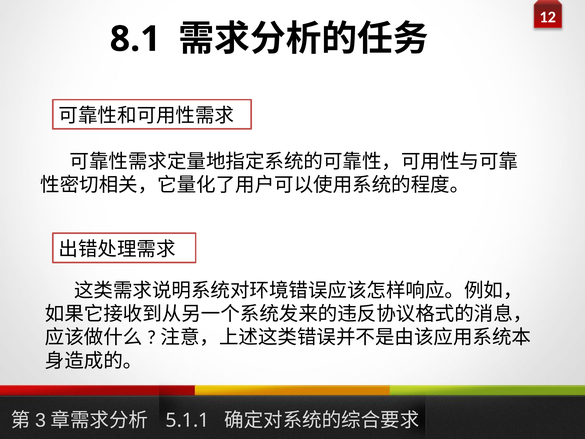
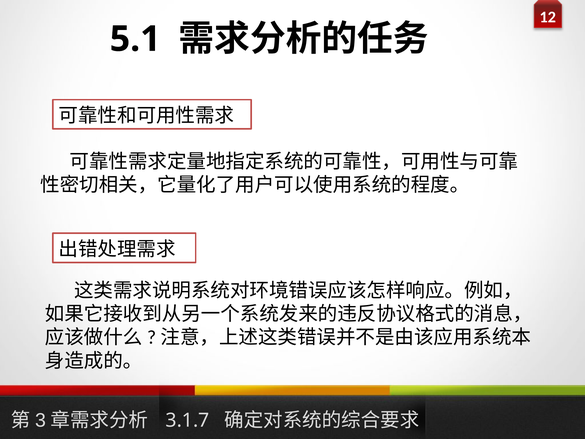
8.1: 8.1 -> 5.1 (135, 39)
5.1.1: 5.1.1 -> 3.1.7 (188, 420)
